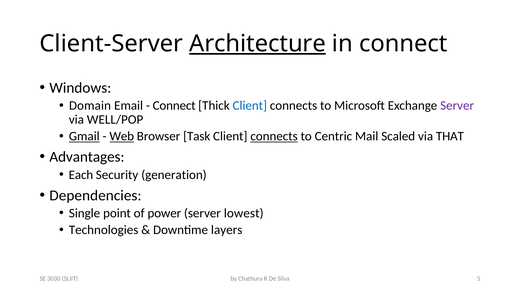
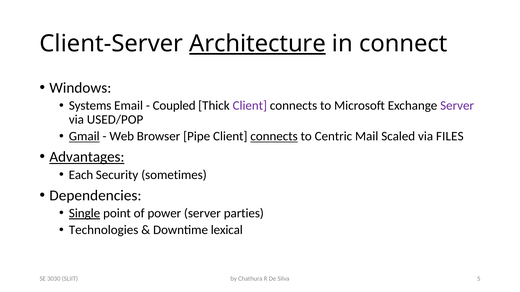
Domain: Domain -> Systems (90, 106)
Connect: Connect -> Coupled (174, 106)
Client colour: blue -> purple (250, 106)
WELL/POP: WELL/POP -> USED/POP (115, 120)
Web underline: present -> none (122, 137)
Task: Task -> Pipe (197, 137)
THAT: THAT -> FILES (450, 137)
Advantages underline: none -> present (87, 157)
generation: generation -> sometimes (174, 175)
Single underline: none -> present (85, 214)
lowest: lowest -> parties (244, 214)
layers: layers -> lexical (227, 230)
